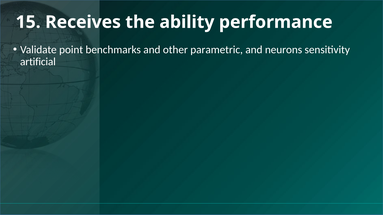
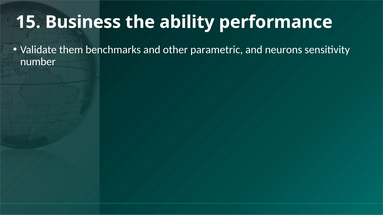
Receives: Receives -> Business (83, 22)
point: point -> them (71, 50)
artificial: artificial -> number (38, 62)
